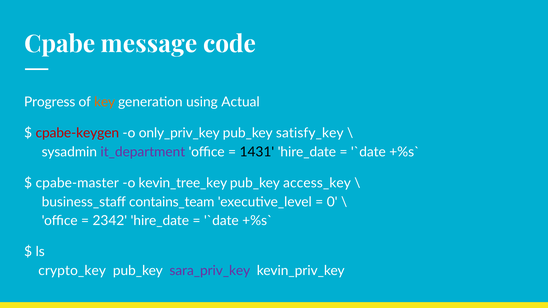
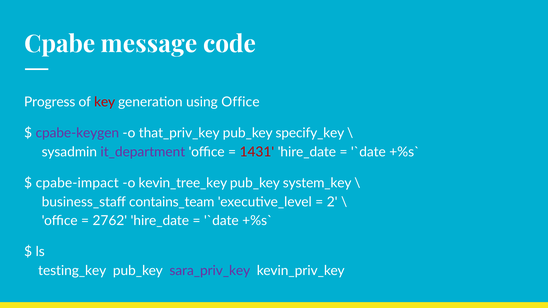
key colour: orange -> red (105, 102)
using Actual: Actual -> Office (240, 102)
cpabe-keygen colour: red -> purple (77, 133)
only_priv_key: only_priv_key -> that_priv_key (179, 133)
satisfy_key: satisfy_key -> specify_key (310, 133)
1431 colour: black -> red (257, 152)
cpabe-master: cpabe-master -> cpabe-impact (77, 183)
access_key: access_key -> system_key (317, 183)
0: 0 -> 2 (332, 202)
2342: 2342 -> 2762 (110, 221)
crypto_key: crypto_key -> testing_key (72, 271)
